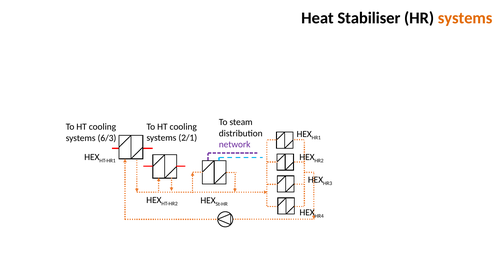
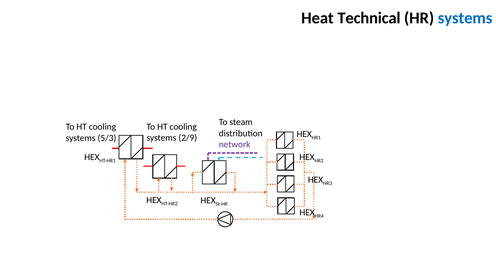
Stabiliser: Stabiliser -> Technical (369, 18)
systems colour: orange -> blue (465, 18)
2/1: 2/1 -> 2/9 (188, 138)
6/3: 6/3 -> 5/3 (107, 138)
